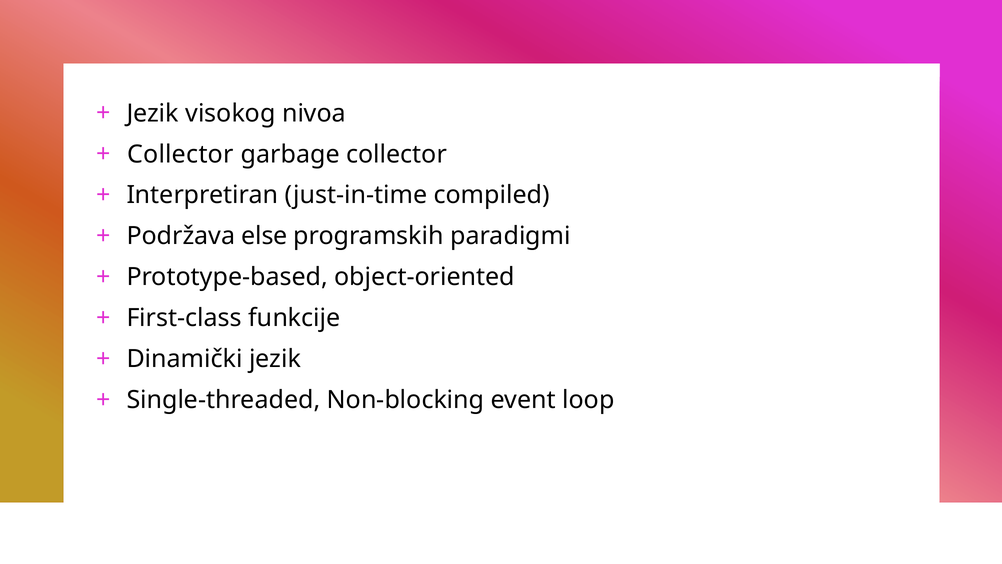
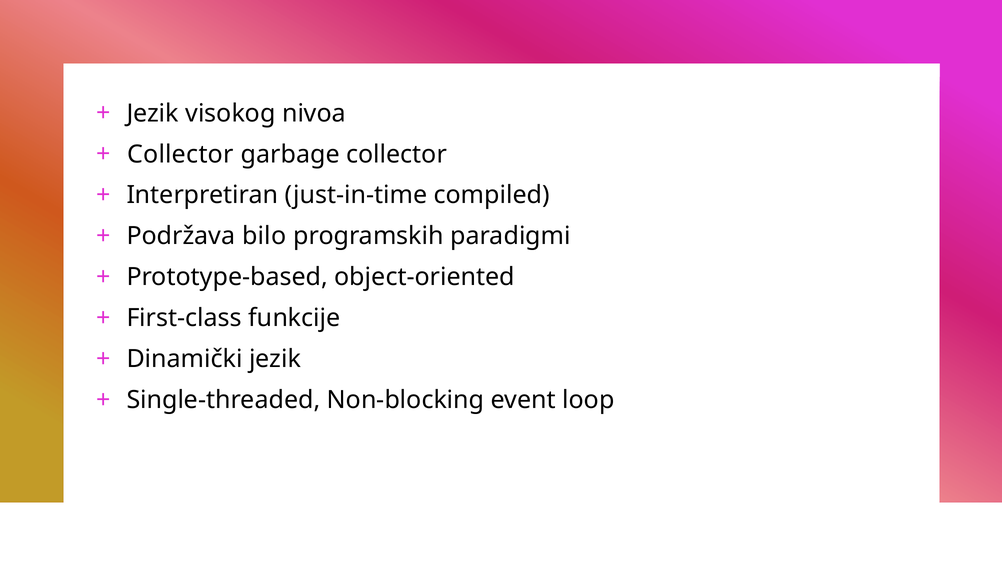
else: else -> bilo (264, 236)
